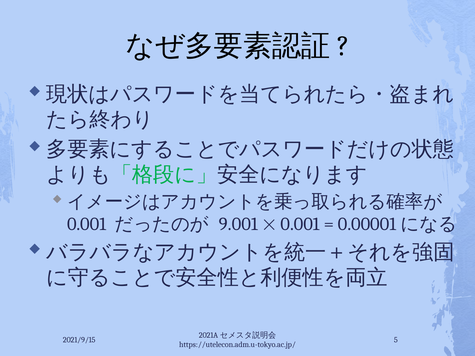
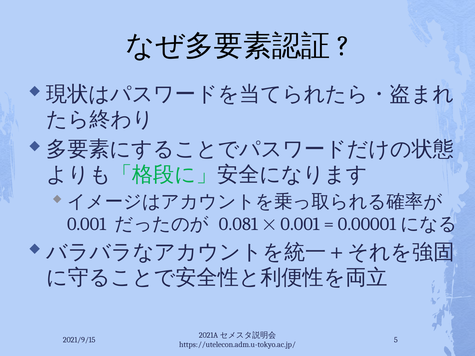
9.001: 9.001 -> 0.081 (238, 224)
